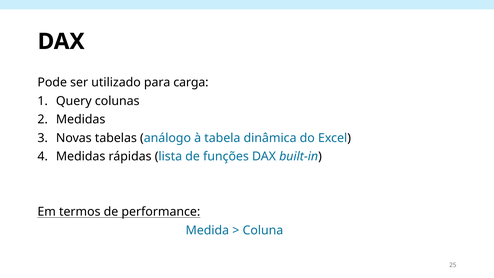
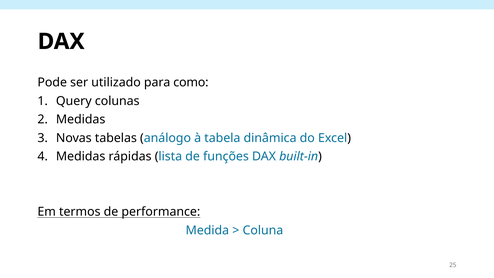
carga: carga -> como (191, 82)
